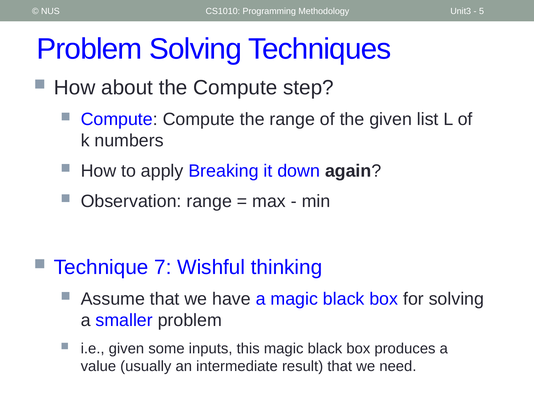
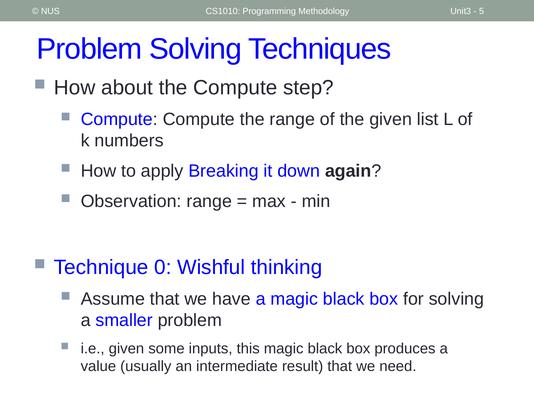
7: 7 -> 0 (163, 268)
